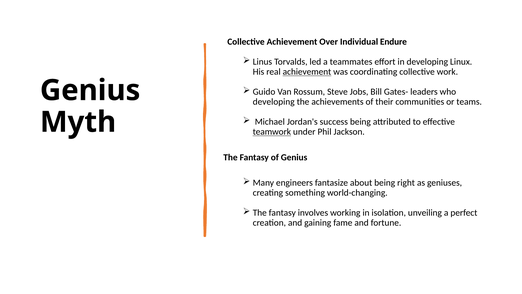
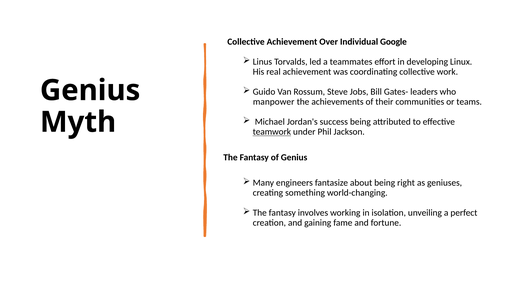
Endure: Endure -> Google (393, 42)
achievement underline: present -> none (307, 72)
developing: developing -> manpower (274, 102)
